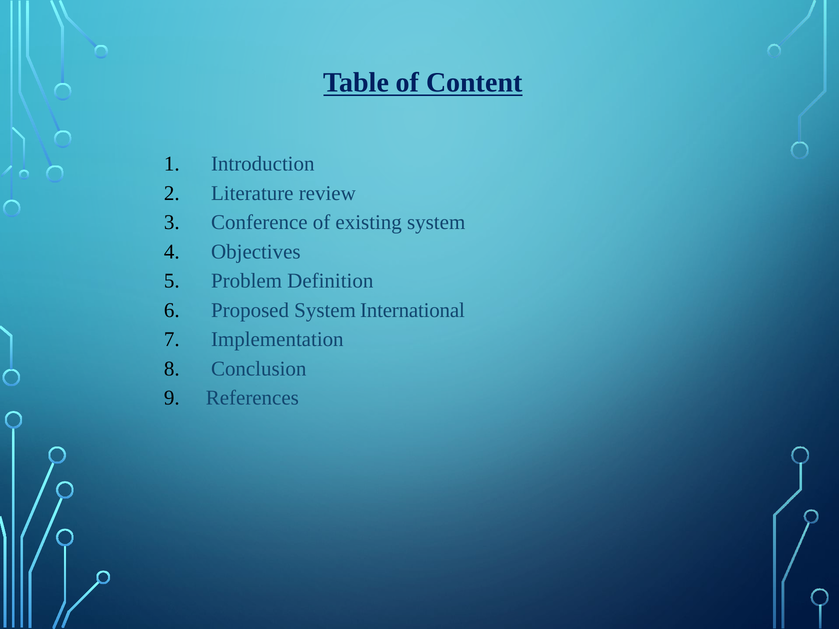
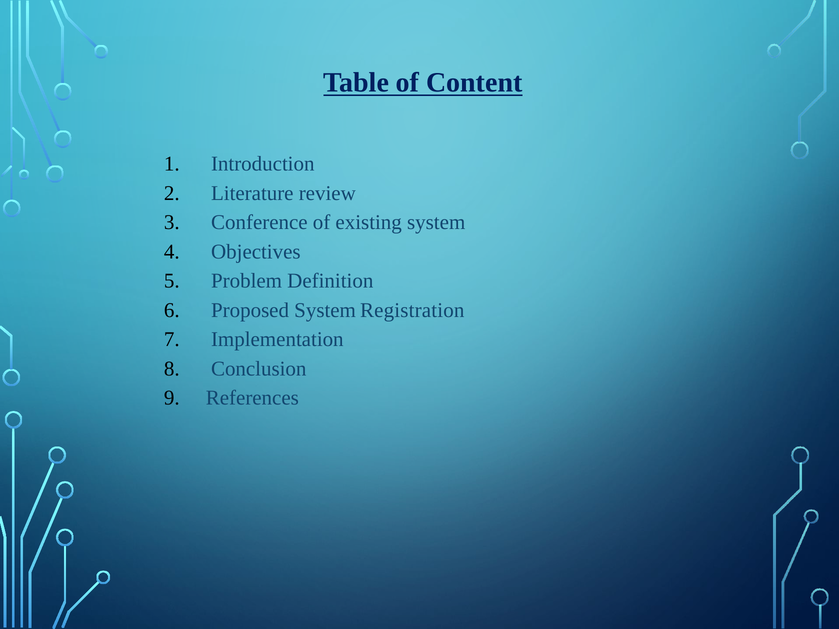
International: International -> Registration (412, 310)
